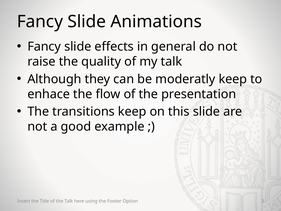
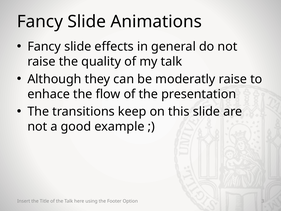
moderatly keep: keep -> raise (233, 79)
